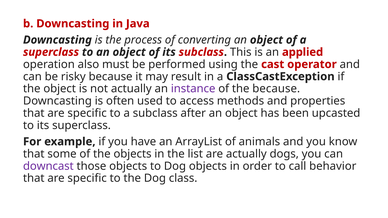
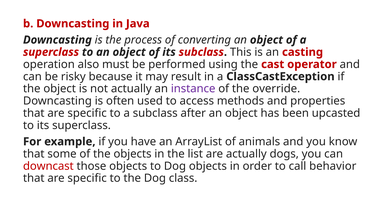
applied: applied -> casting (303, 52)
the because: because -> override (276, 89)
downcast colour: purple -> red (48, 166)
